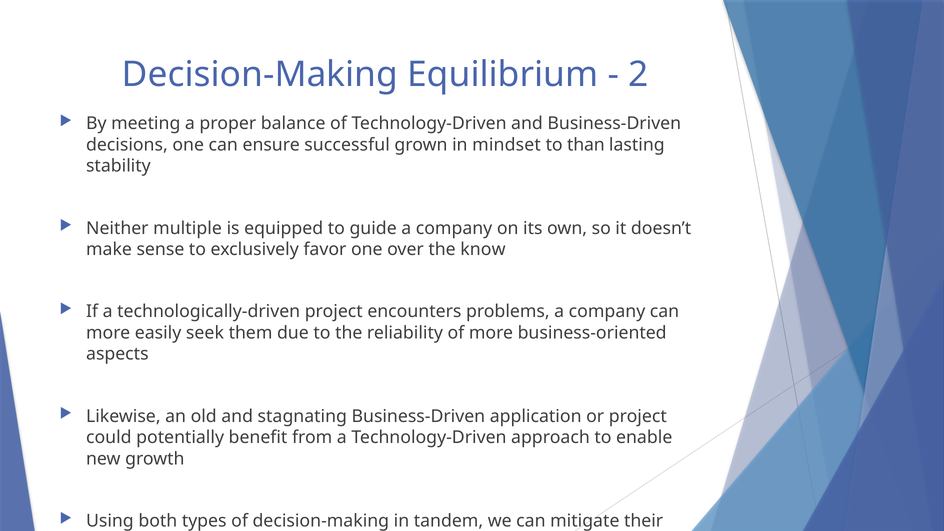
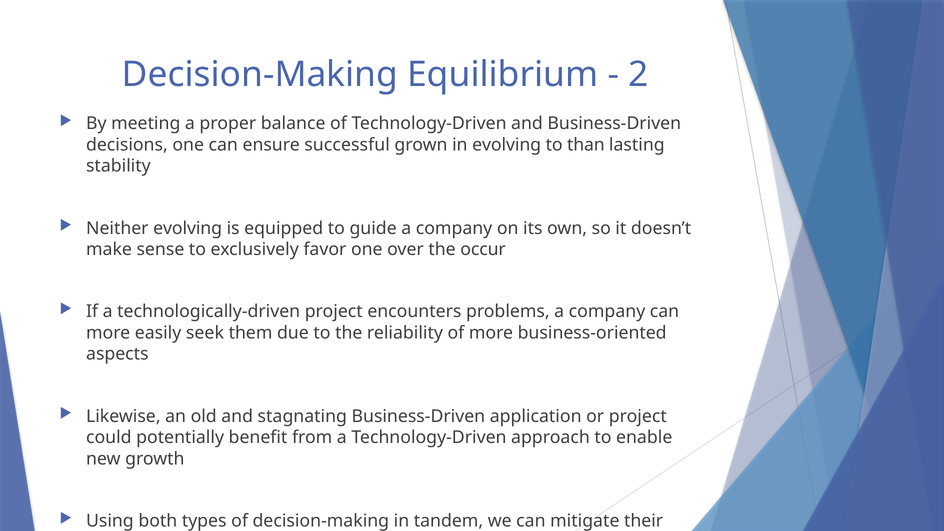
in mindset: mindset -> evolving (507, 145)
Neither multiple: multiple -> evolving (188, 228)
know: know -> occur (483, 249)
